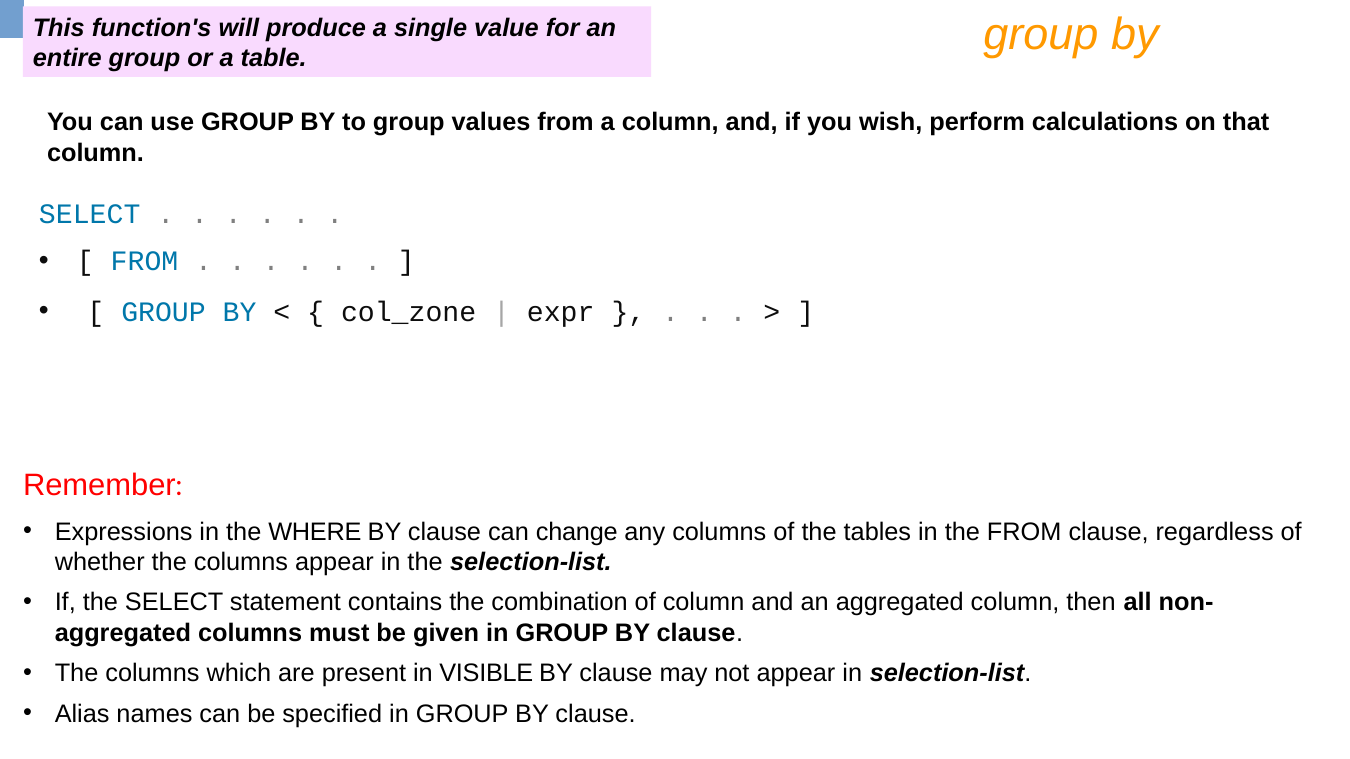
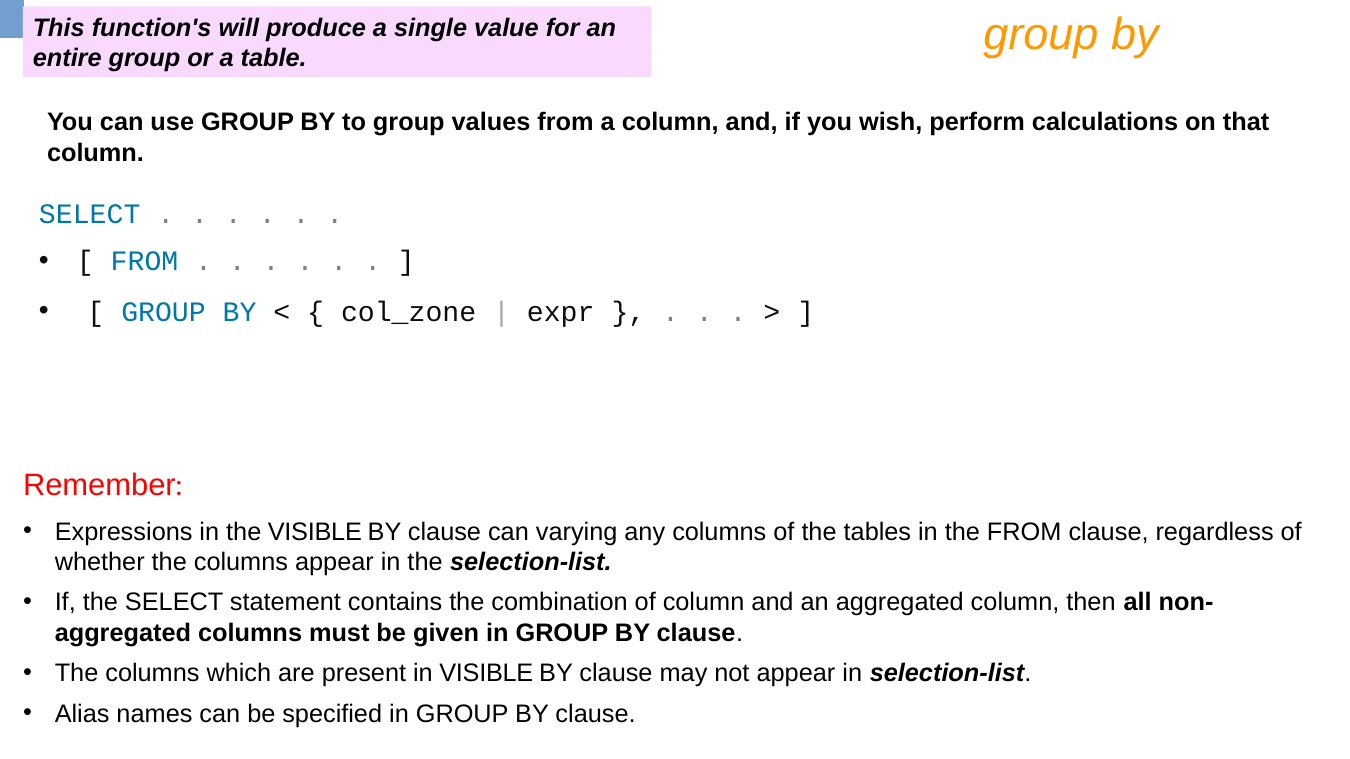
the WHERE: WHERE -> VISIBLE (315, 532)
change: change -> varying (577, 532)
